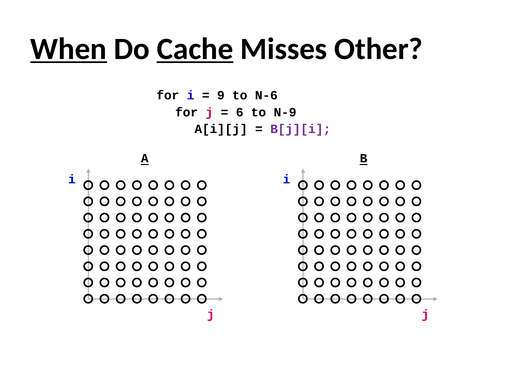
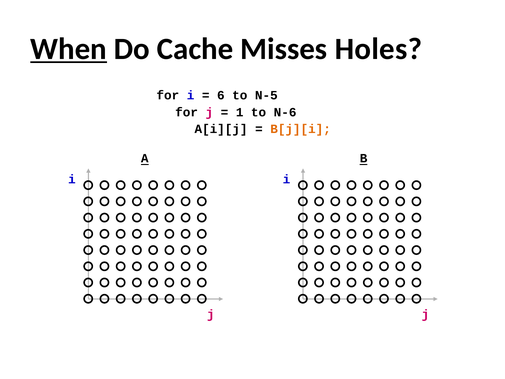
Cache underline: present -> none (195, 49)
Other: Other -> Holes (378, 49)
9: 9 -> 6 (221, 95)
N-6: N-6 -> N-5 (266, 95)
6: 6 -> 1 (240, 112)
N-9: N-9 -> N-6 (285, 112)
B[j][i colour: purple -> orange (301, 129)
